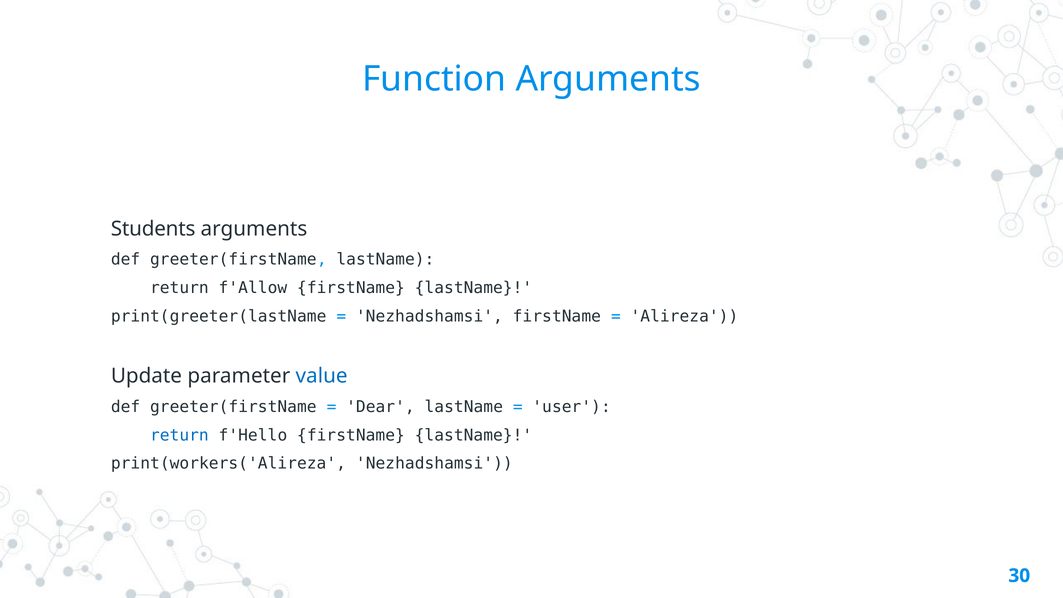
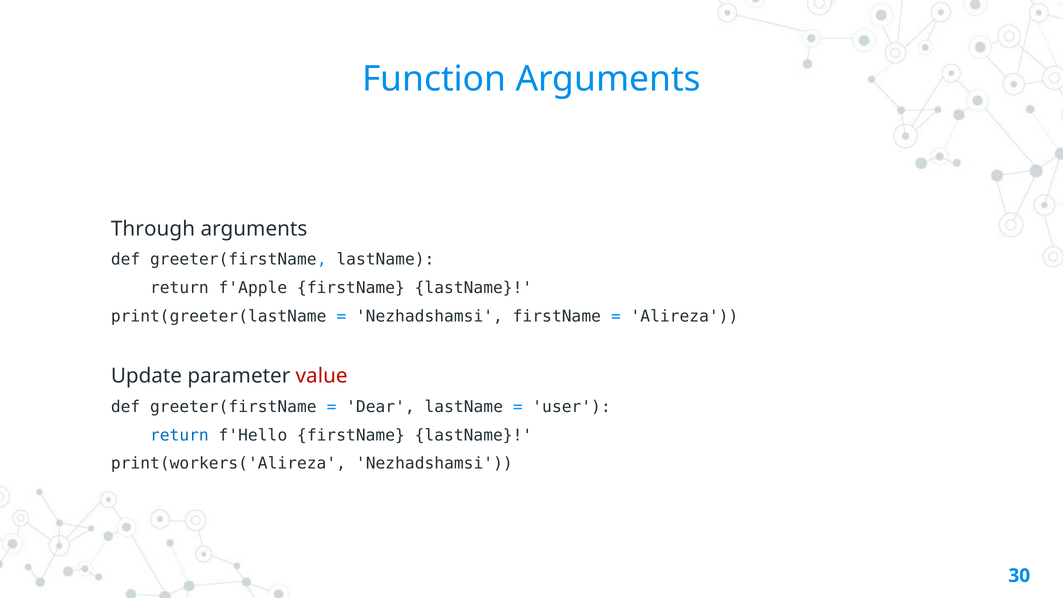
Students: Students -> Through (153, 229)
f'Allow: f'Allow -> f'Apple (253, 288)
value colour: blue -> red (322, 376)
